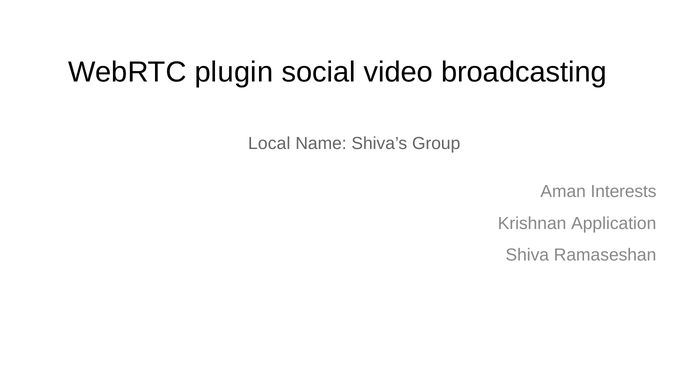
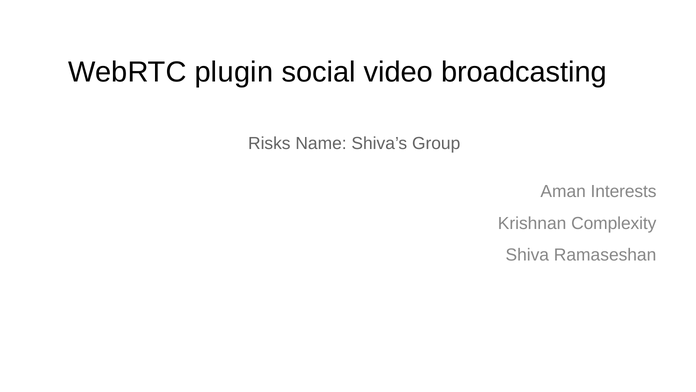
Local: Local -> Risks (269, 143)
Application: Application -> Complexity (614, 223)
